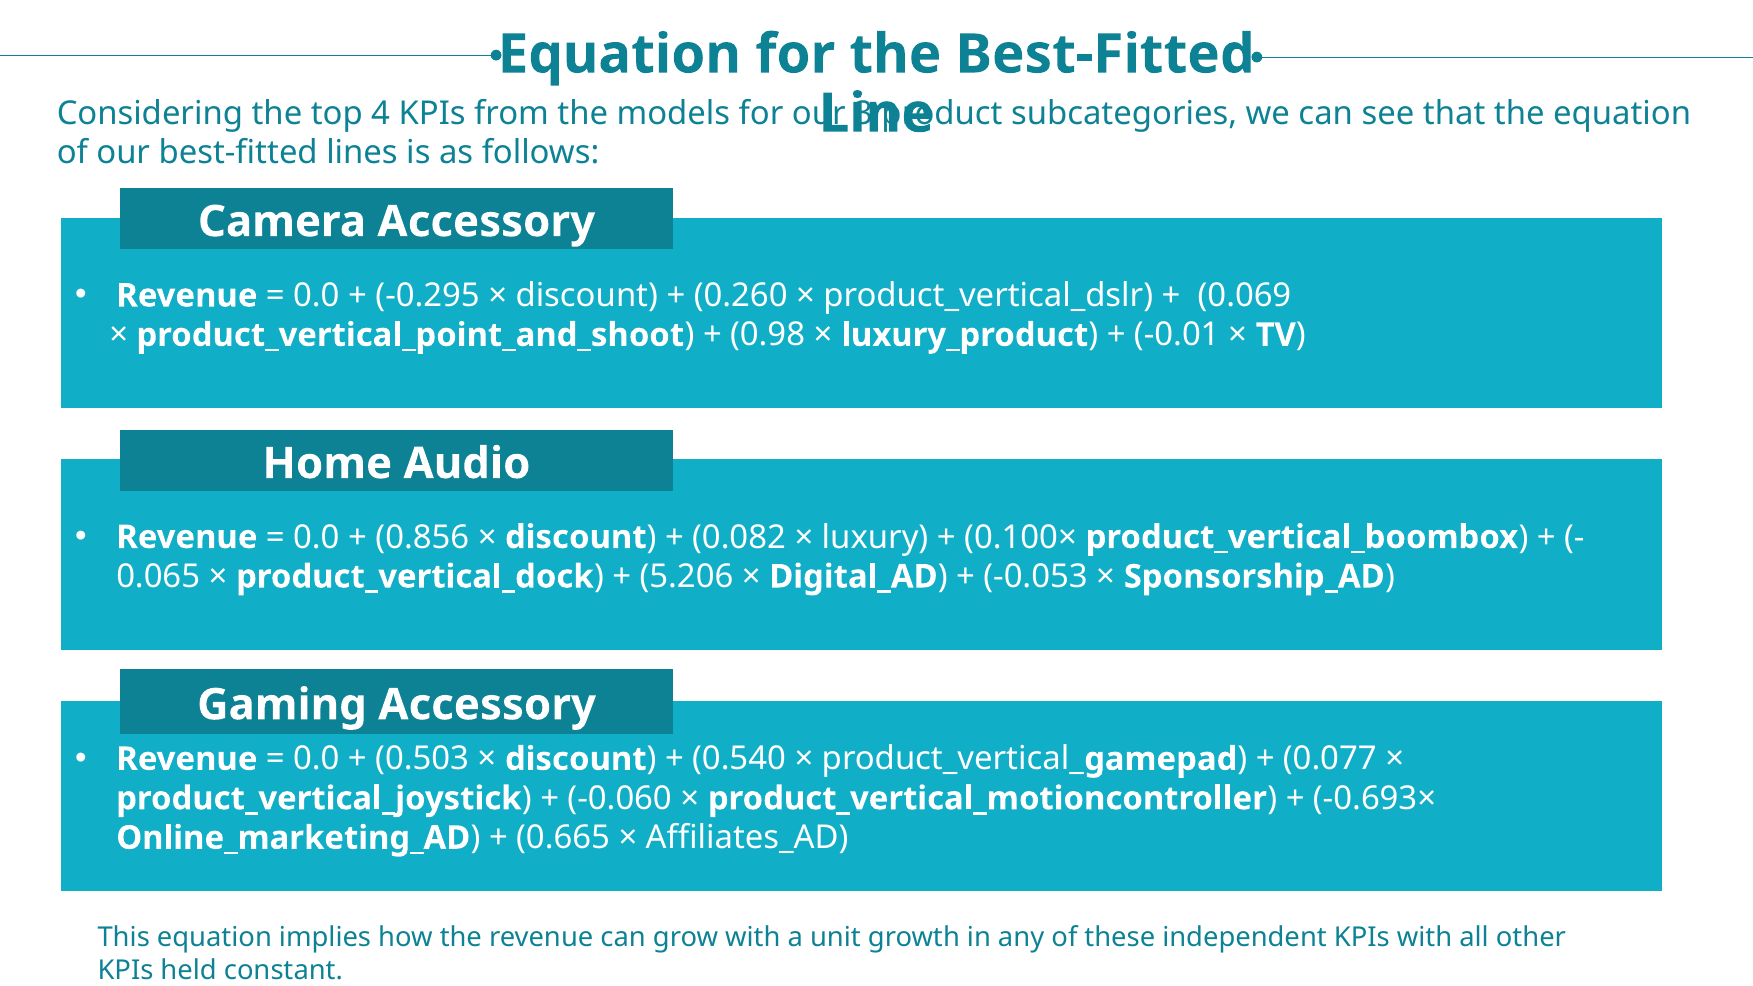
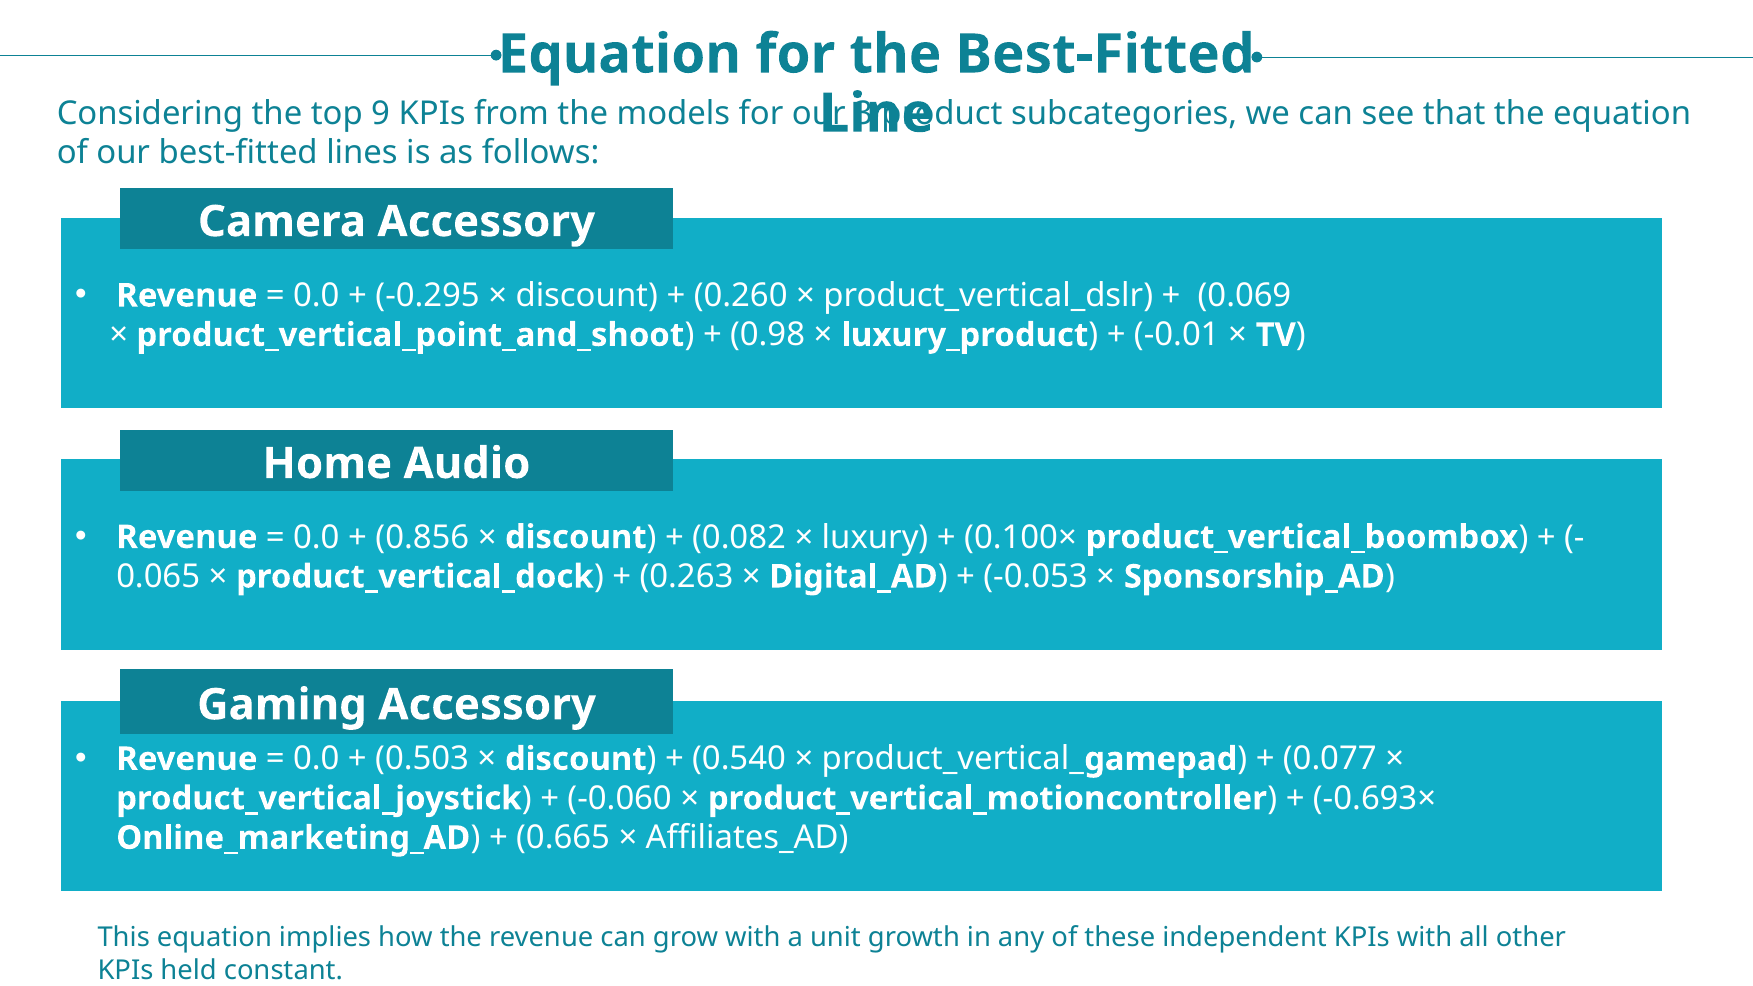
4: 4 -> 9 (381, 113)
5.206: 5.206 -> 0.263 (686, 577)
